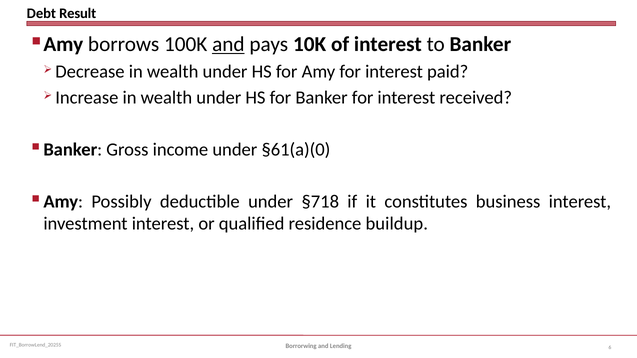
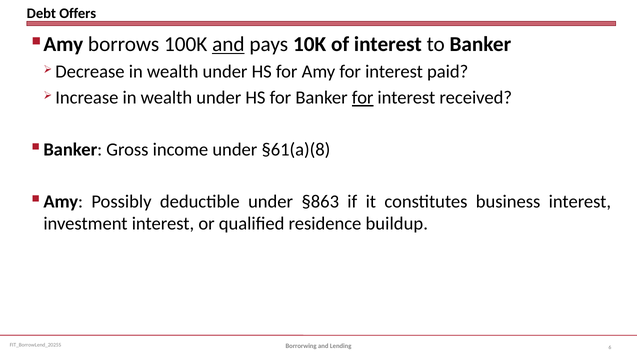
Result: Result -> Offers (78, 14)
for underline: none -> present (363, 98)
§61(a)(0: §61(a)(0 -> §61(a)(8 (296, 150)
§718: §718 -> §863 (320, 202)
